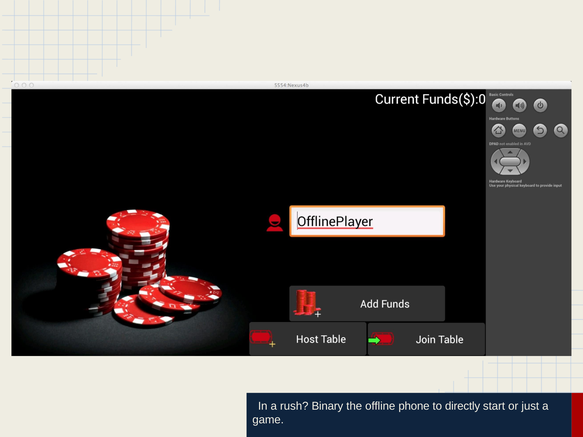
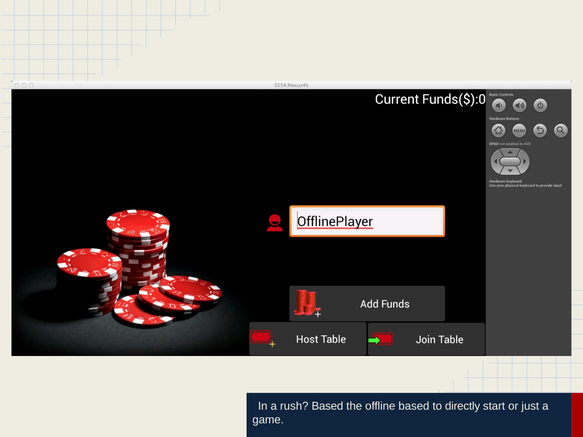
rush Binary: Binary -> Based (327, 406)
offline phone: phone -> based (414, 406)
